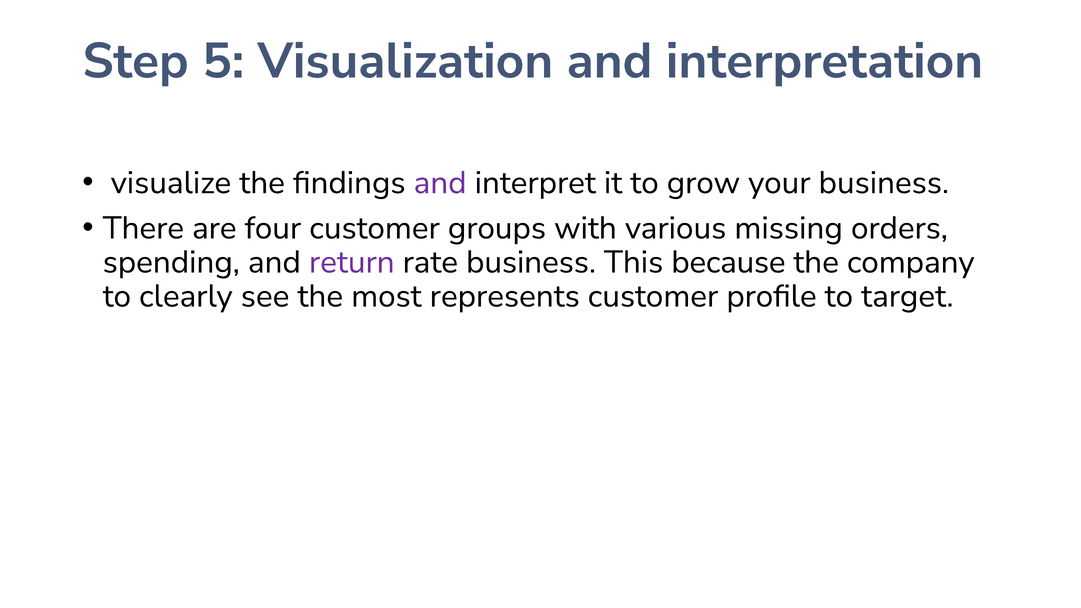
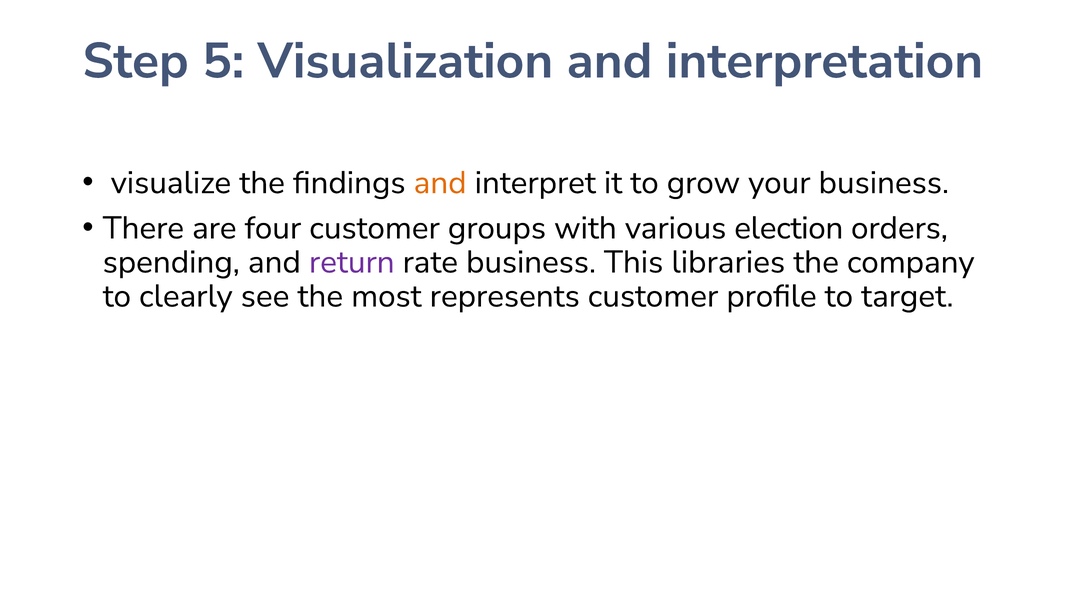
and colour: purple -> orange (440, 183)
missing: missing -> election (789, 228)
because: because -> libraries (728, 262)
